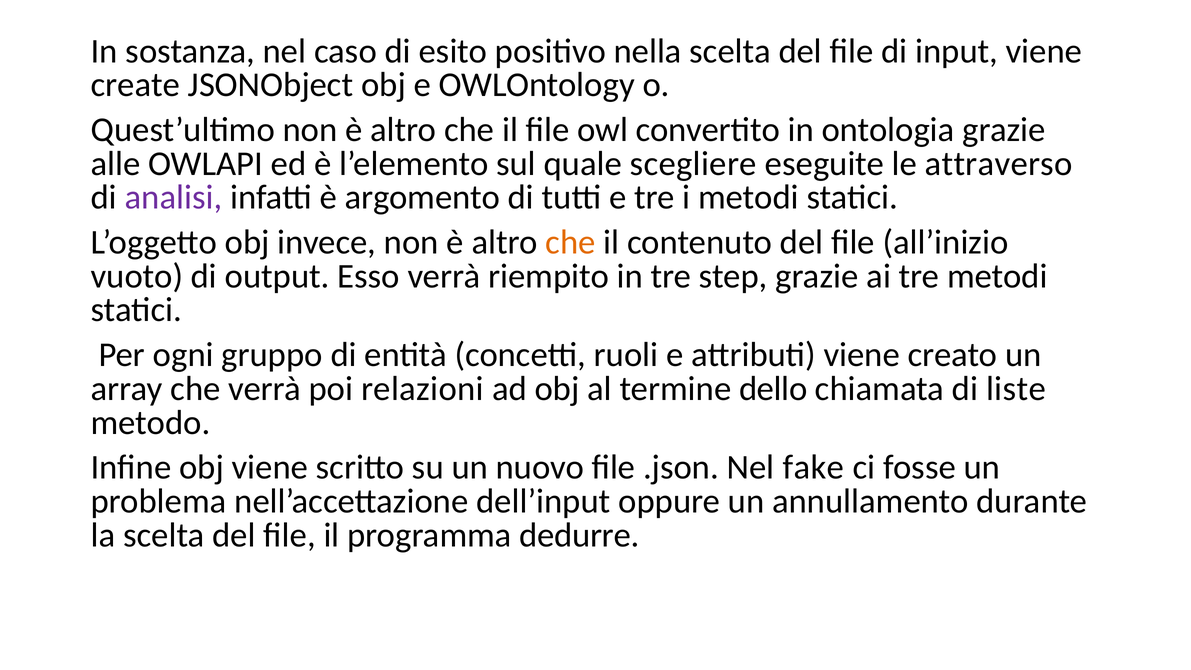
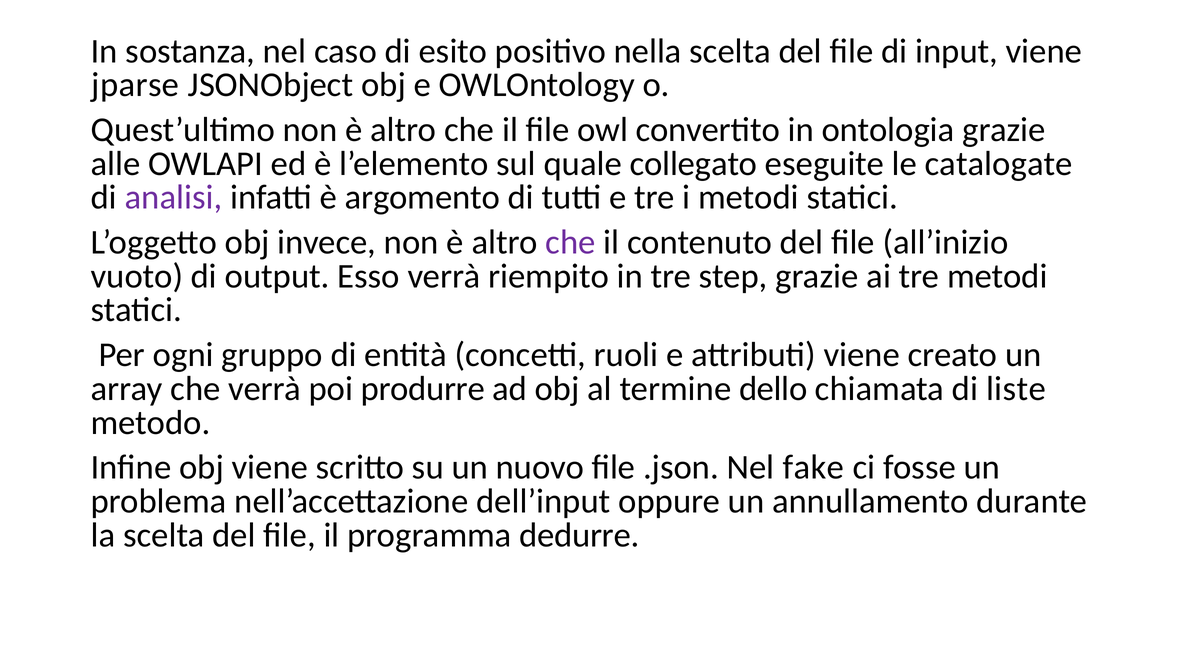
create: create -> jparse (135, 85)
scegliere: scegliere -> collegato (693, 164)
attraverso: attraverso -> catalogate (999, 164)
che colour: orange -> purple (570, 242)
relazioni: relazioni -> produrre (423, 389)
